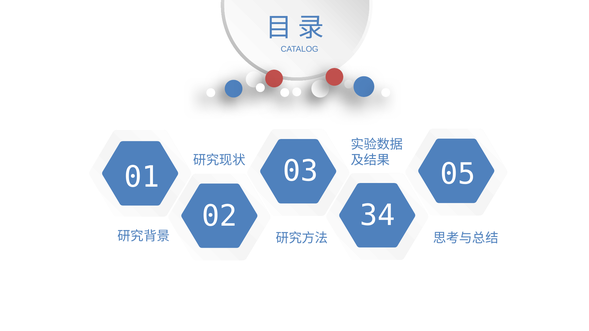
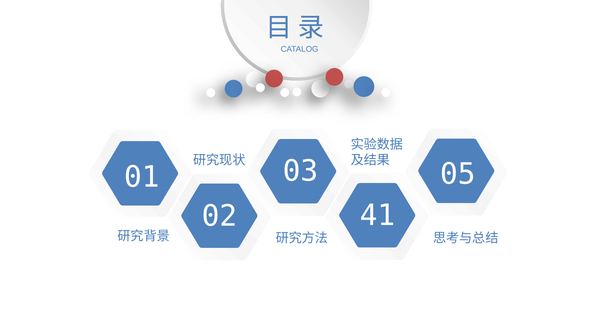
34: 34 -> 41 (378, 216)
